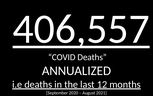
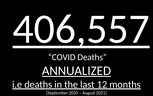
ANNUALIZED underline: none -> present (77, 71)
